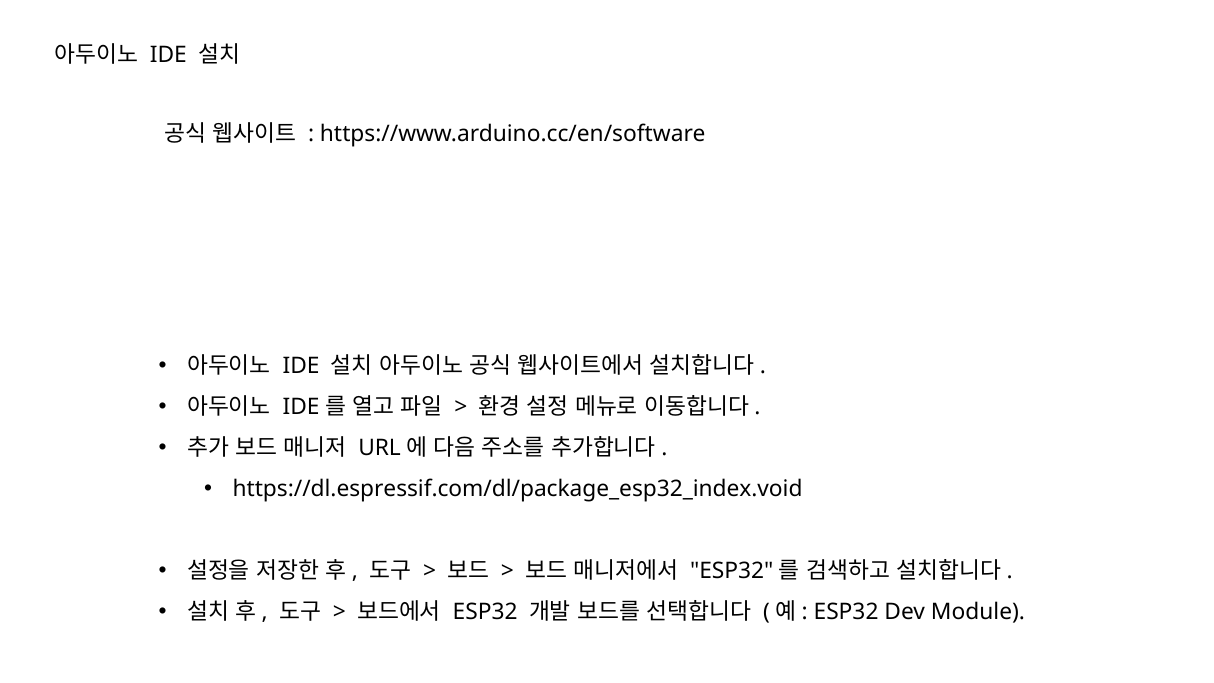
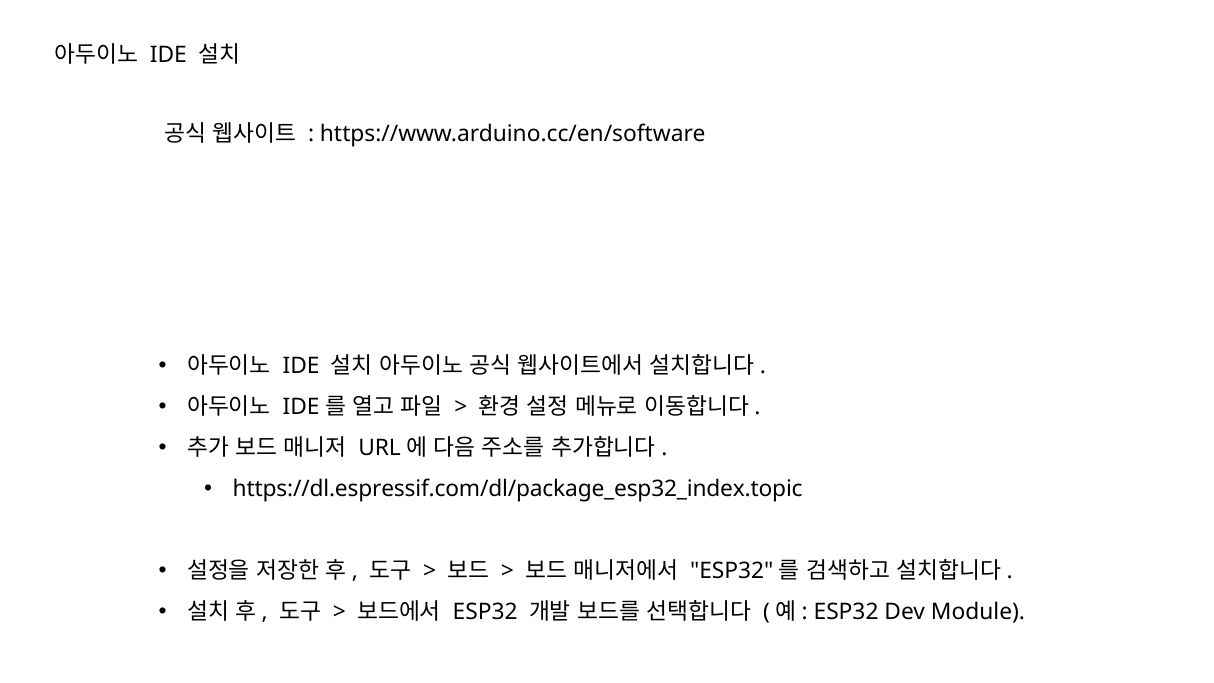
https://dl.espressif.com/dl/package_esp32_index.void: https://dl.espressif.com/dl/package_esp32_index.void -> https://dl.espressif.com/dl/package_esp32_index.topic (518, 489)
